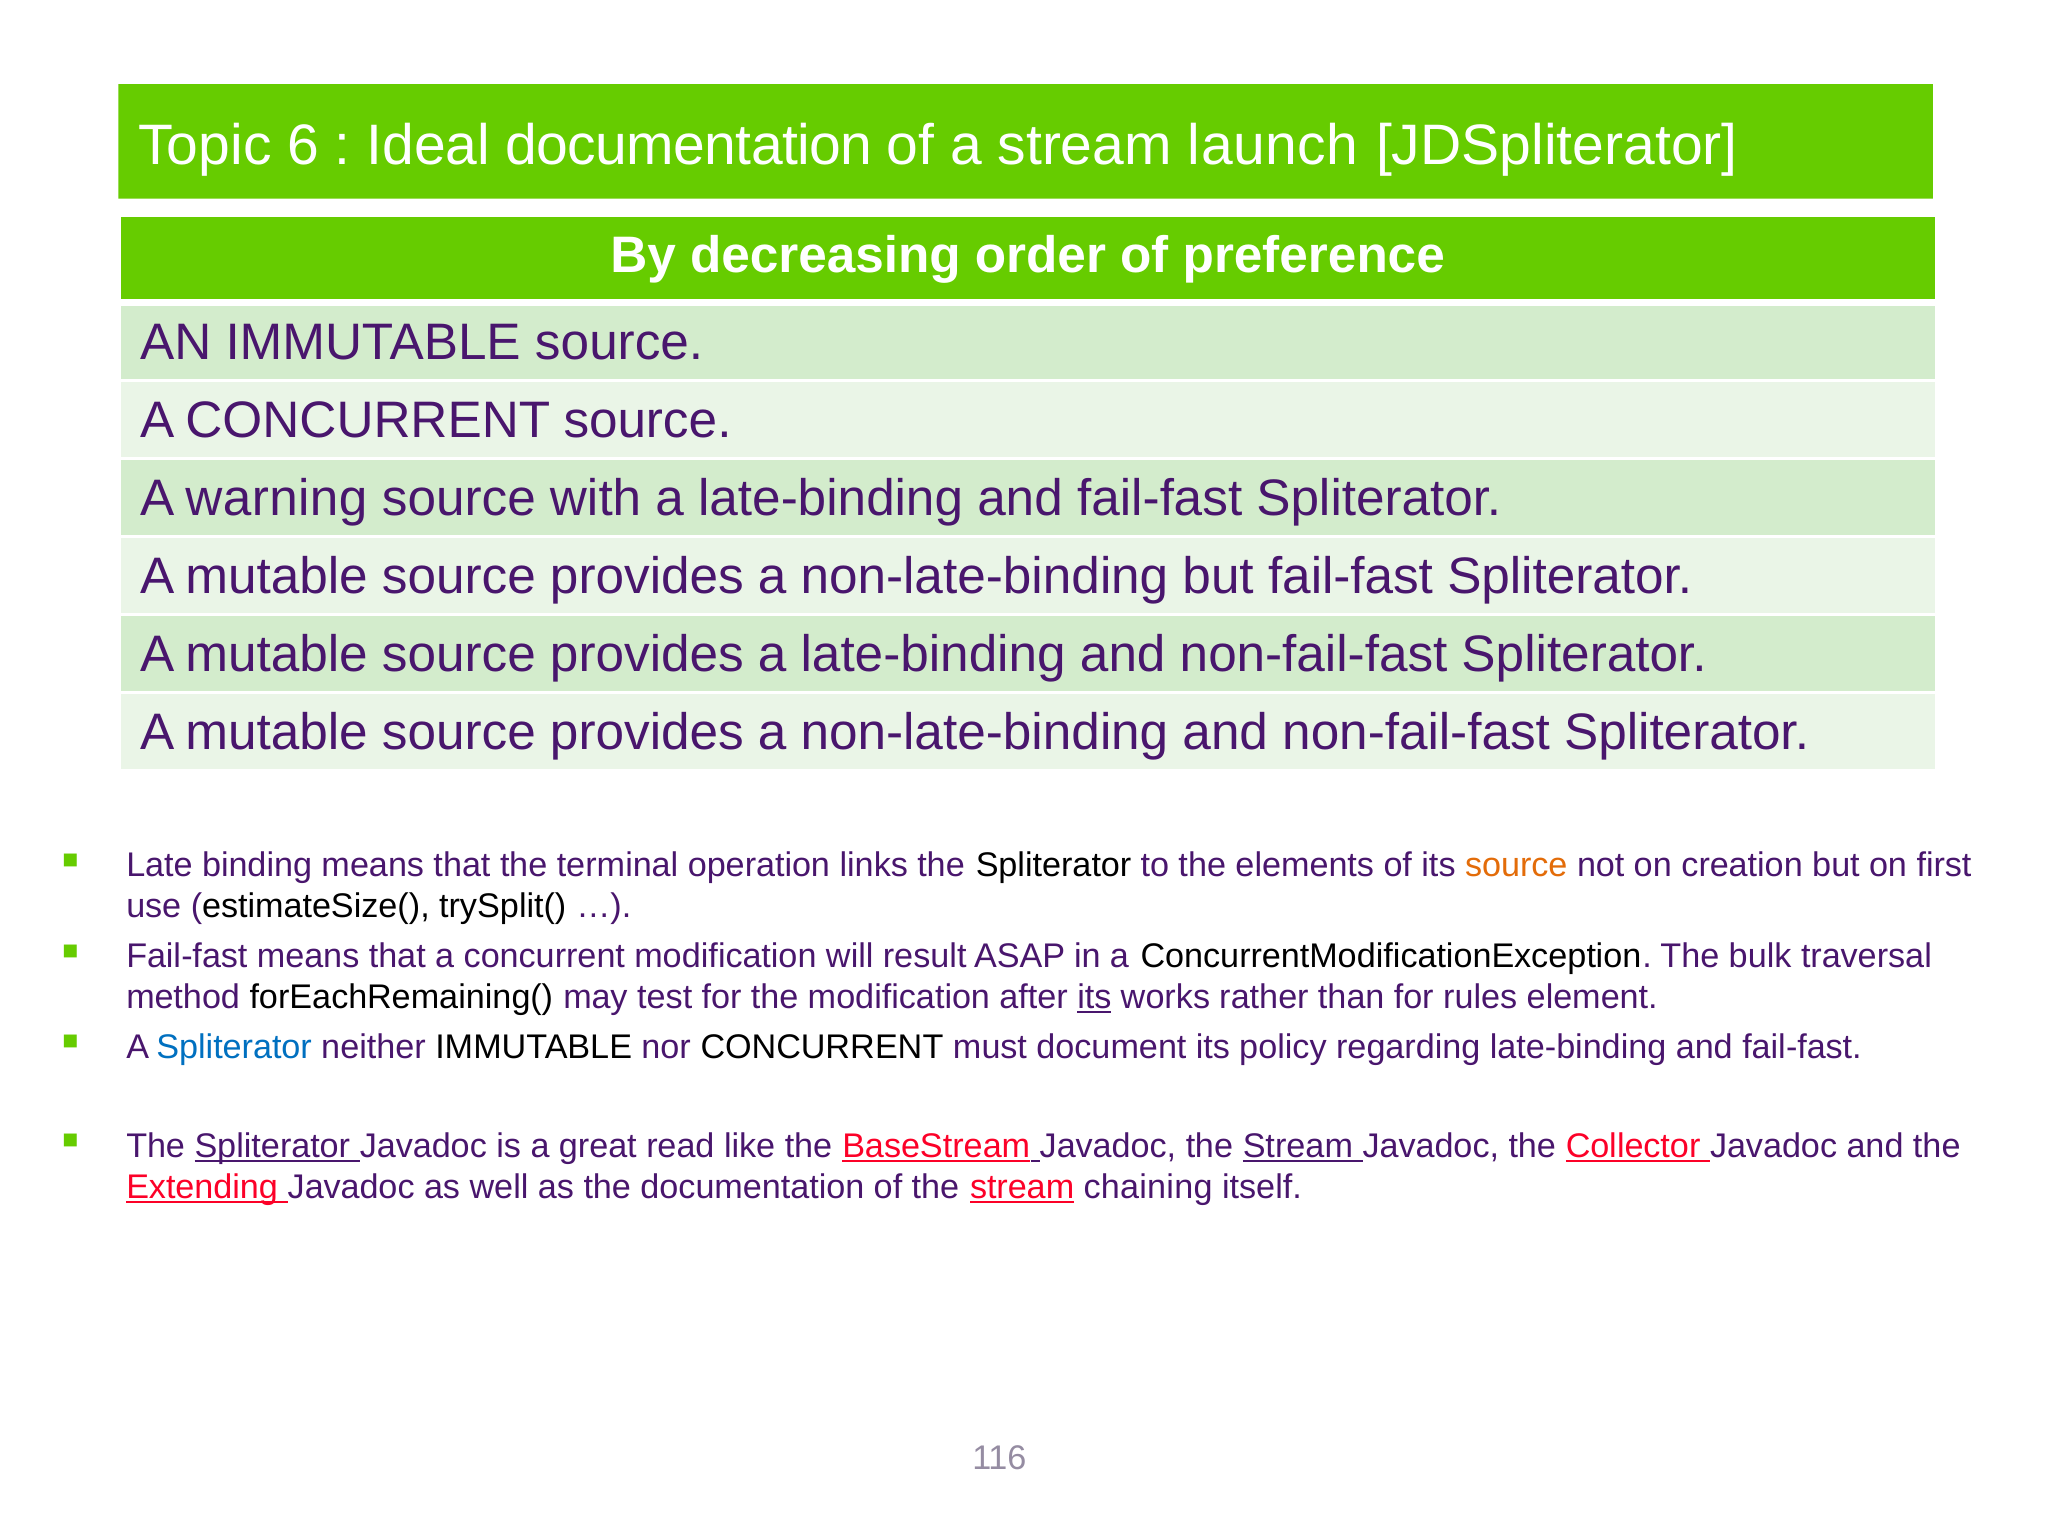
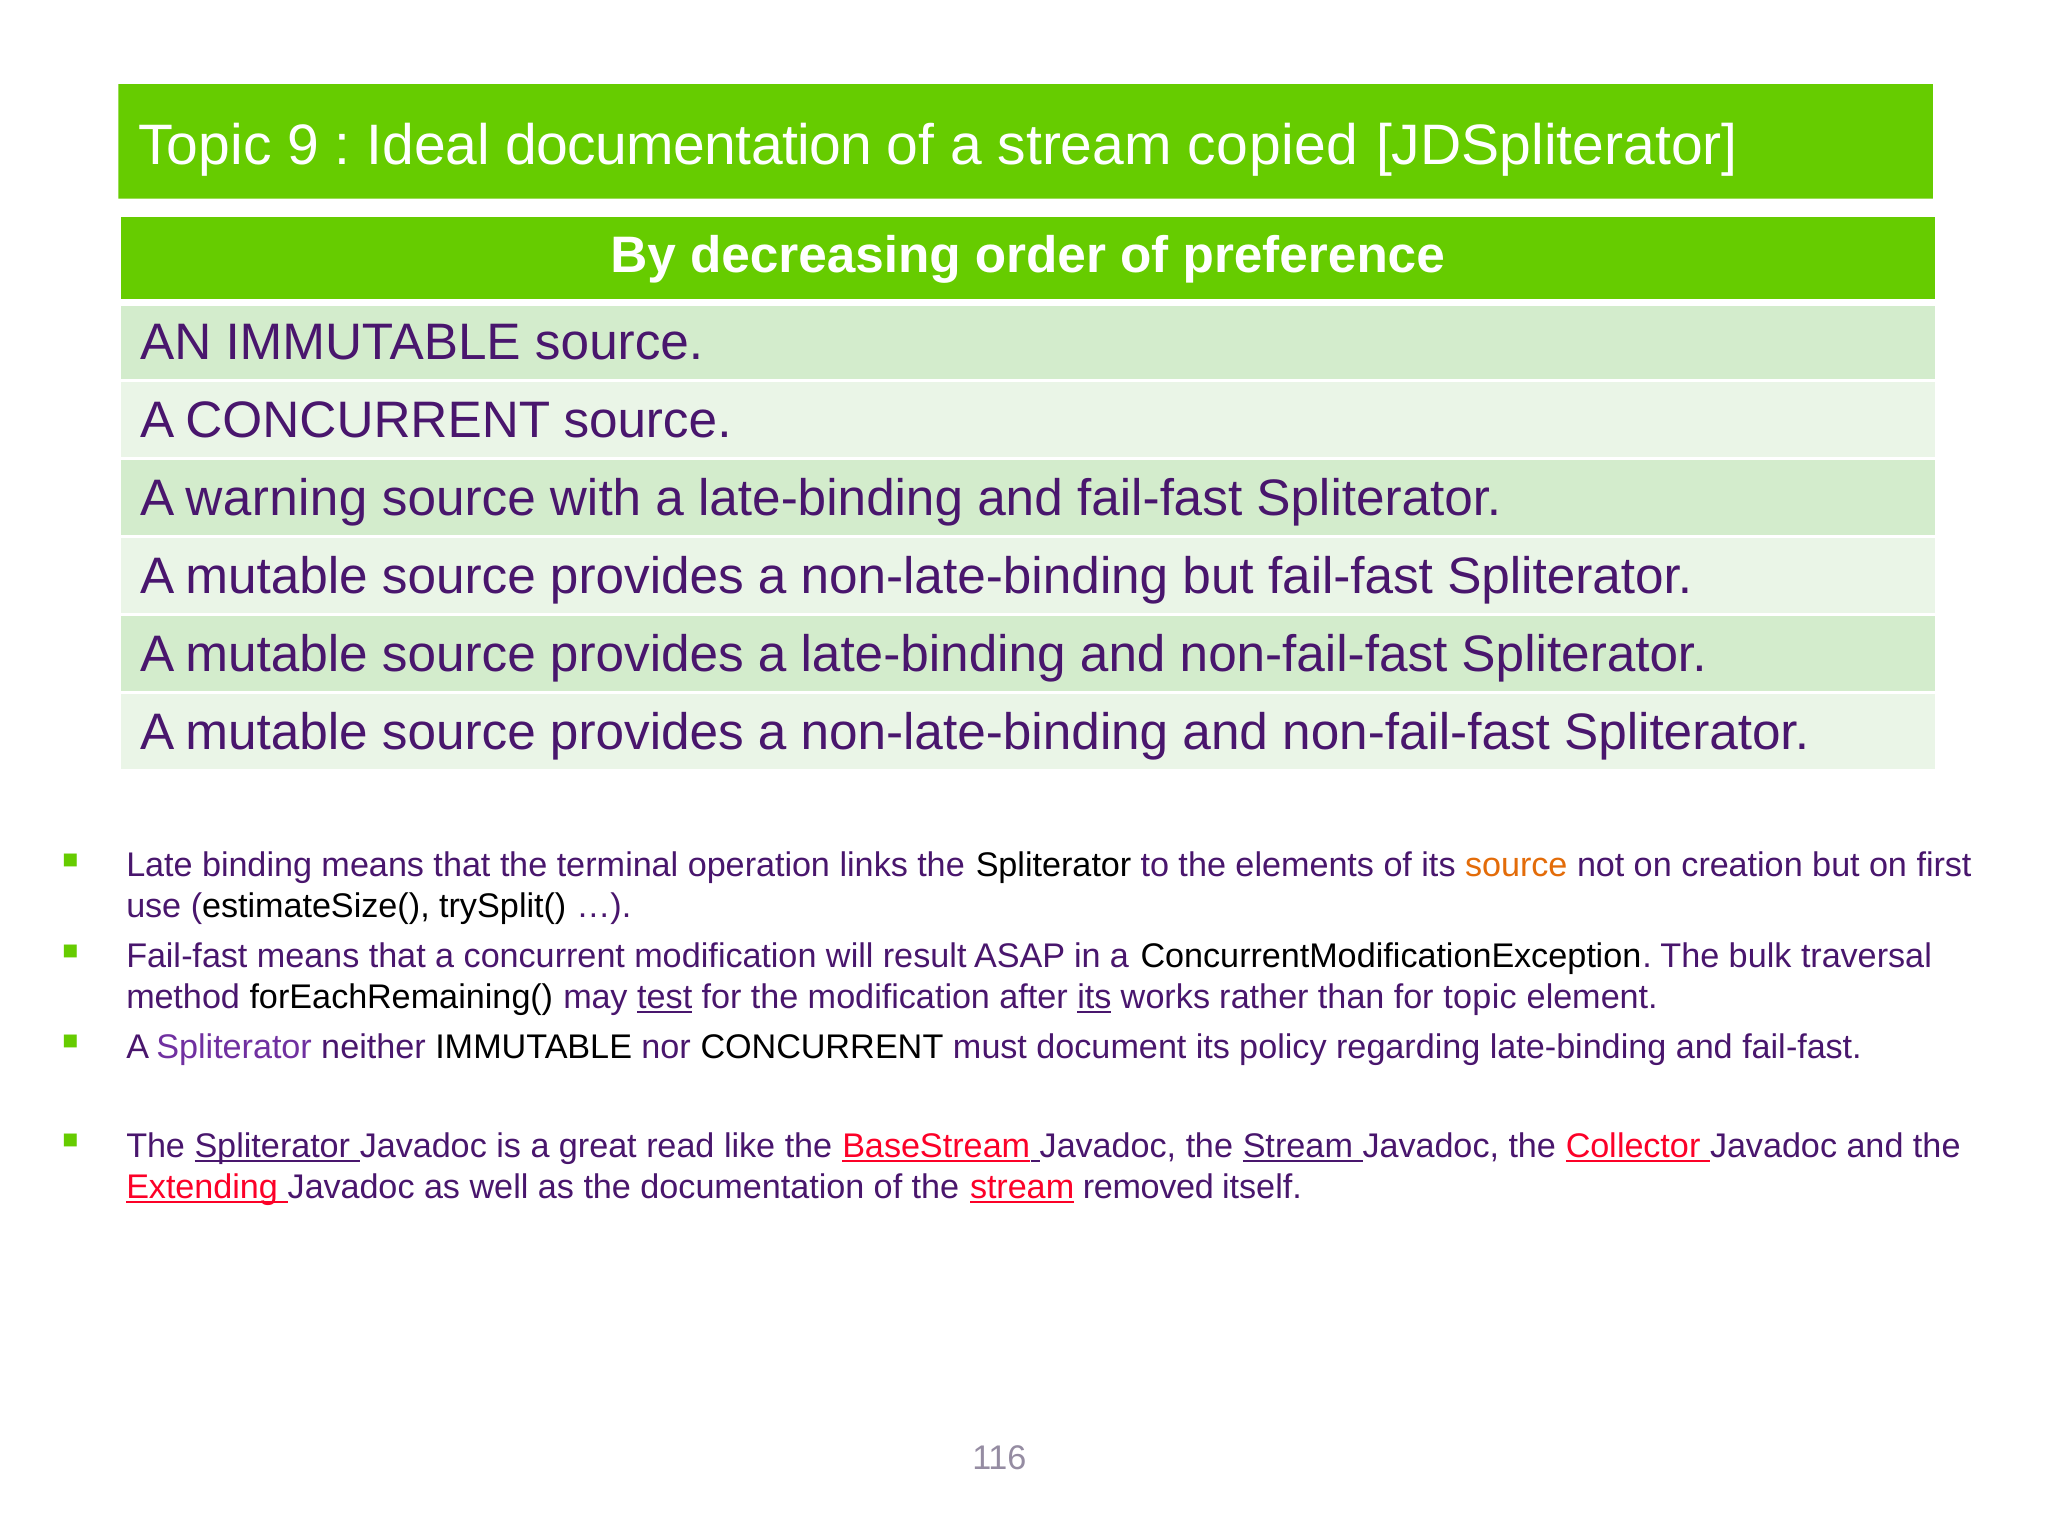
6: 6 -> 9 (303, 145)
launch: launch -> copied (1273, 145)
test underline: none -> present (665, 997)
for rules: rules -> topic (1480, 997)
Spliterator colour: blue -> purple (234, 1047)
chaining: chaining -> removed (1148, 1187)
